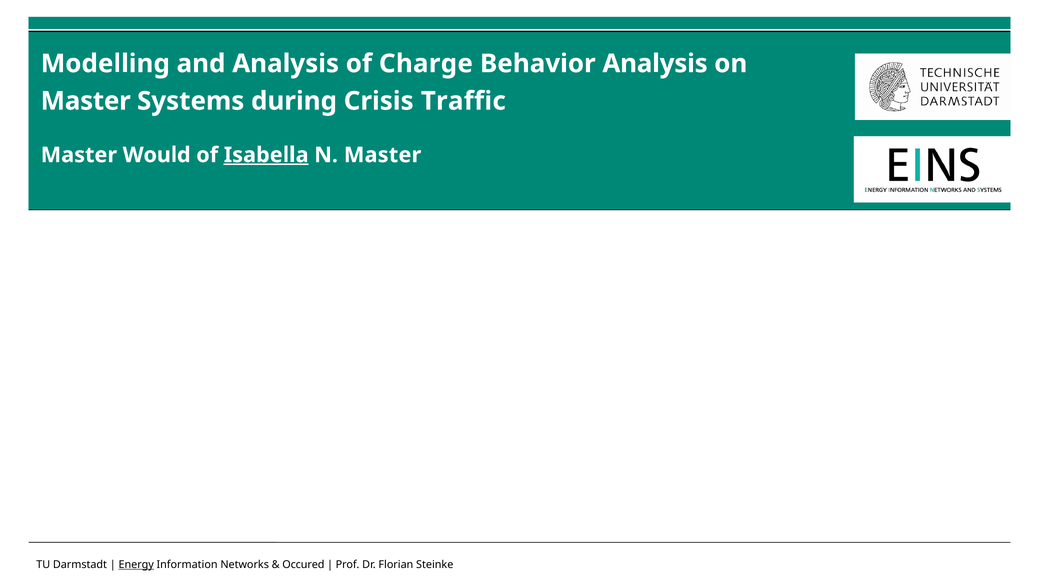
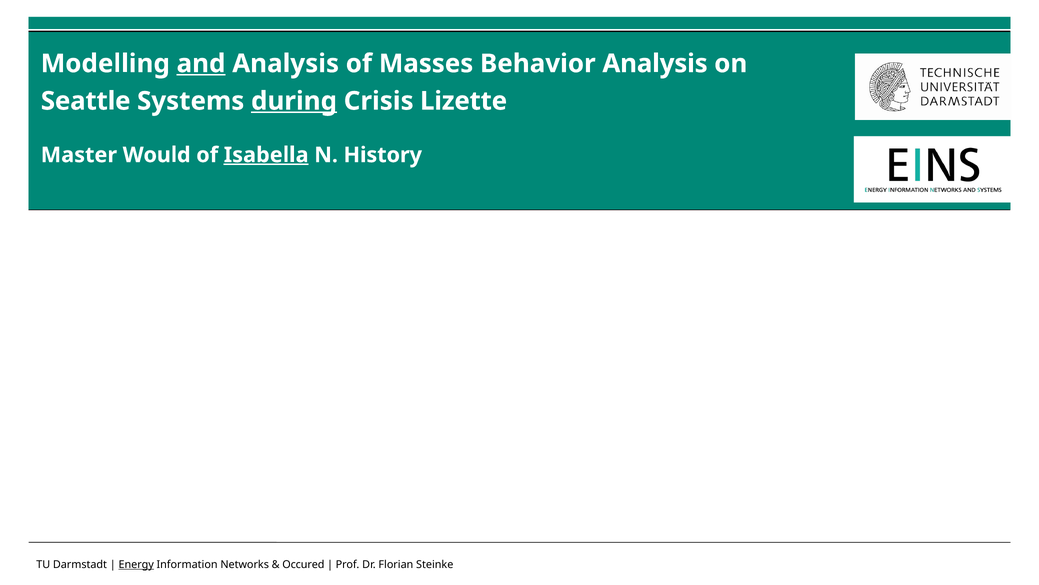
and underline: none -> present (201, 64)
Charge: Charge -> Masses (426, 64)
Master: Master -> Seattle (86, 101)
during underline: none -> present (294, 101)
Traffic: Traffic -> Lizette (464, 101)
N Master: Master -> History (383, 155)
